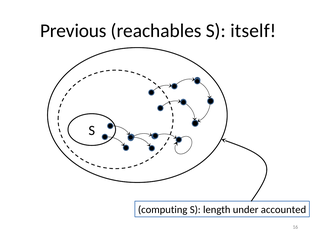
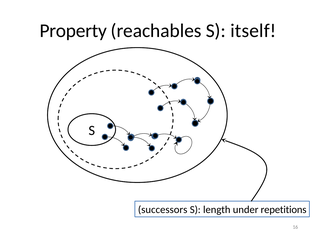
Previous: Previous -> Property (73, 31)
computing: computing -> successors (163, 210)
accounted: accounted -> repetitions (284, 210)
